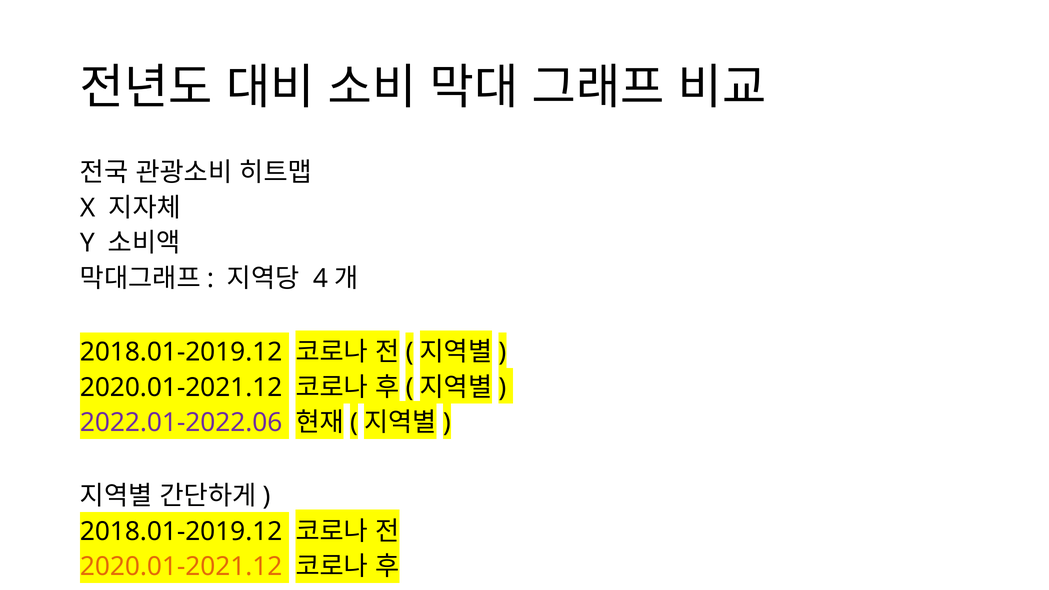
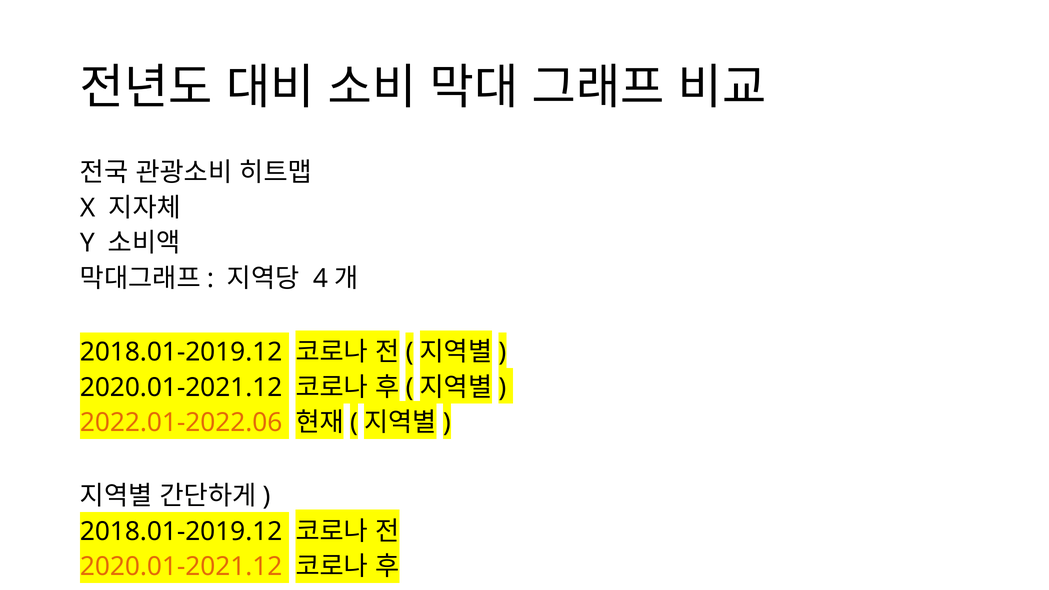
2022.01-2022.06 colour: purple -> orange (181, 423)
